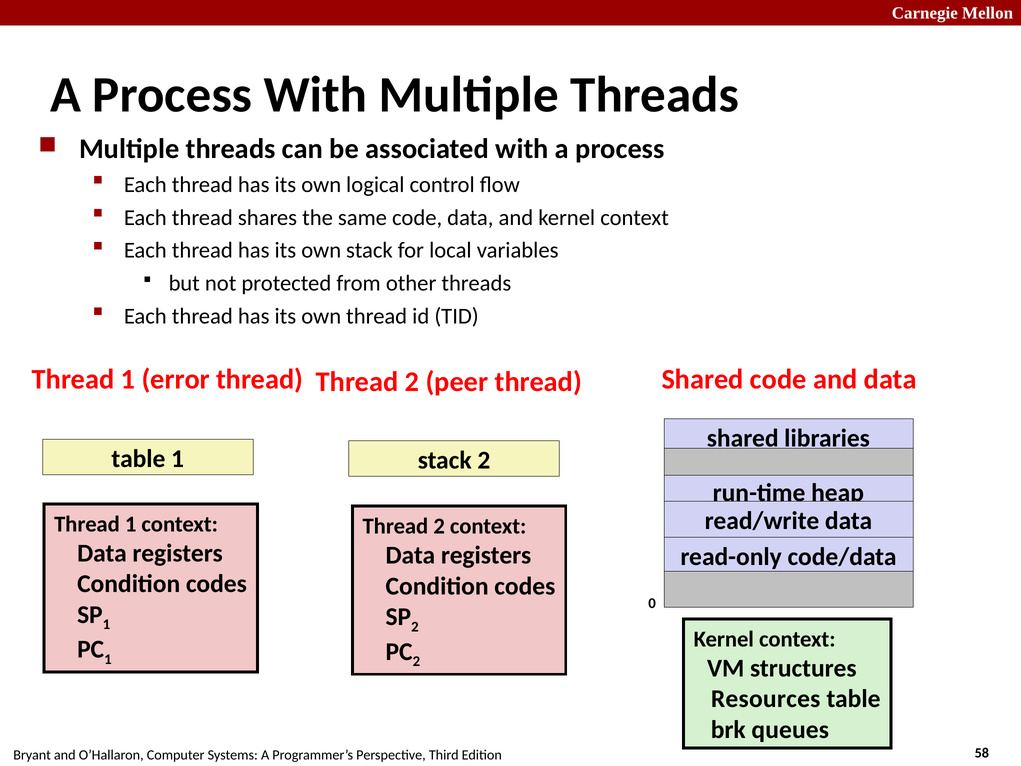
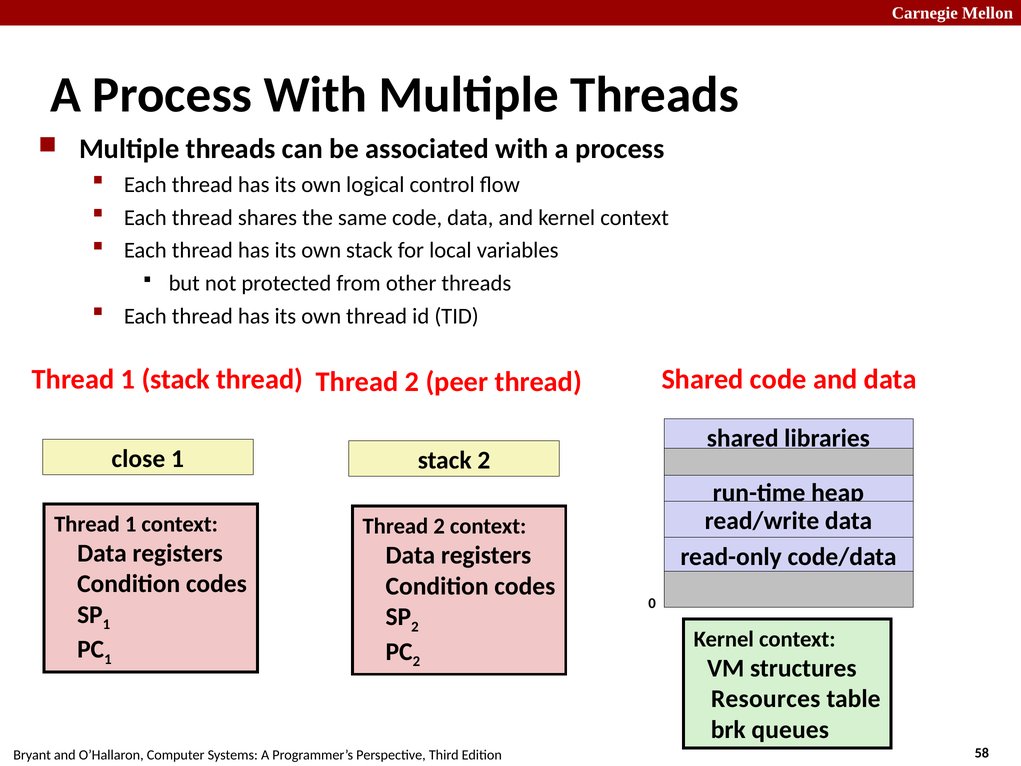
1 error: error -> stack (176, 379)
table: table -> close (138, 459)
